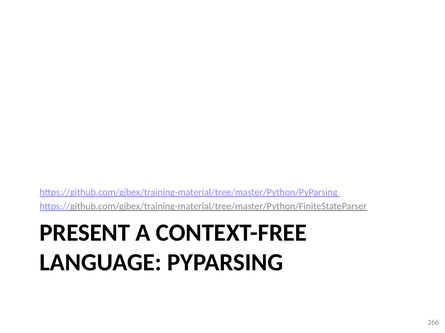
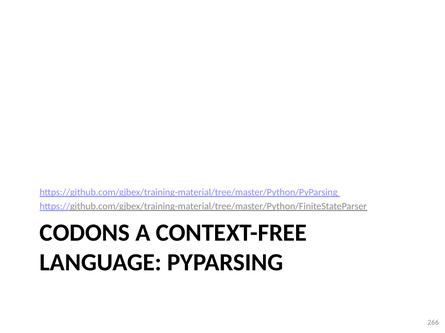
PRESENT: PRESENT -> CODONS (85, 233)
